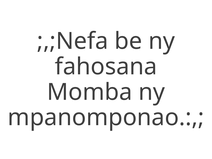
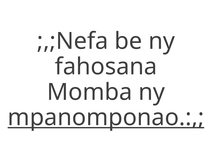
mpanomponao underline: none -> present (106, 117)
